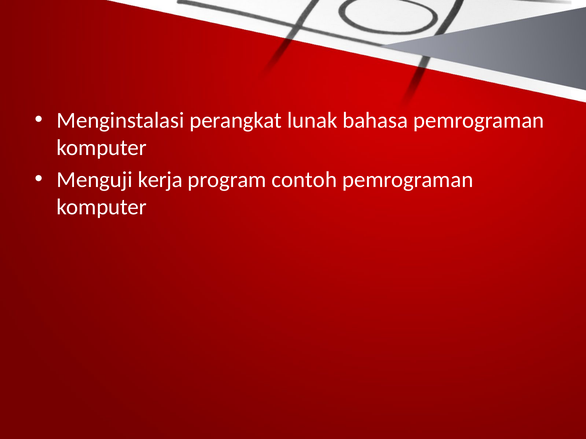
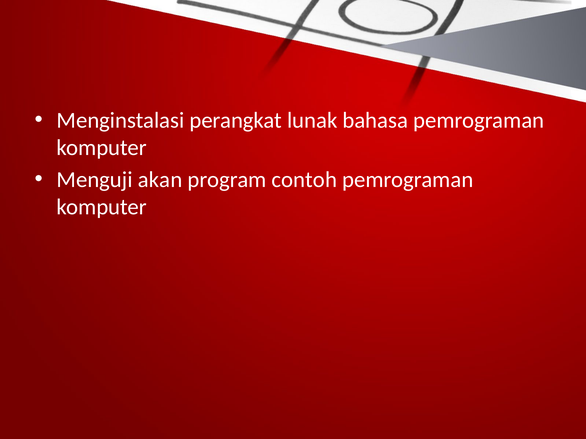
kerja: kerja -> akan (160, 180)
